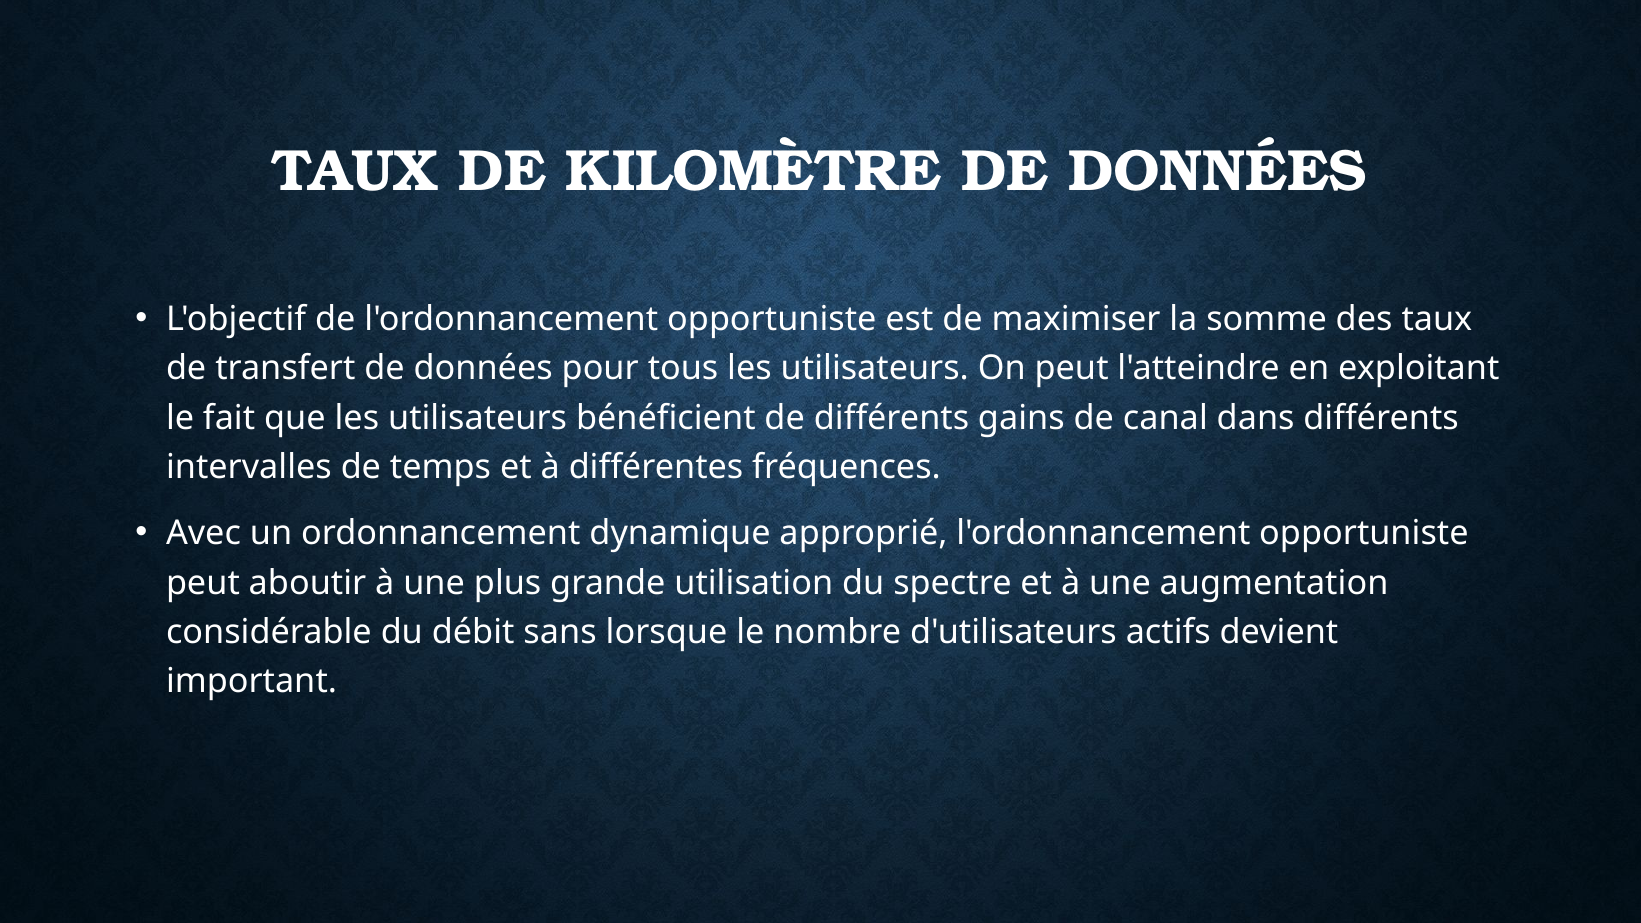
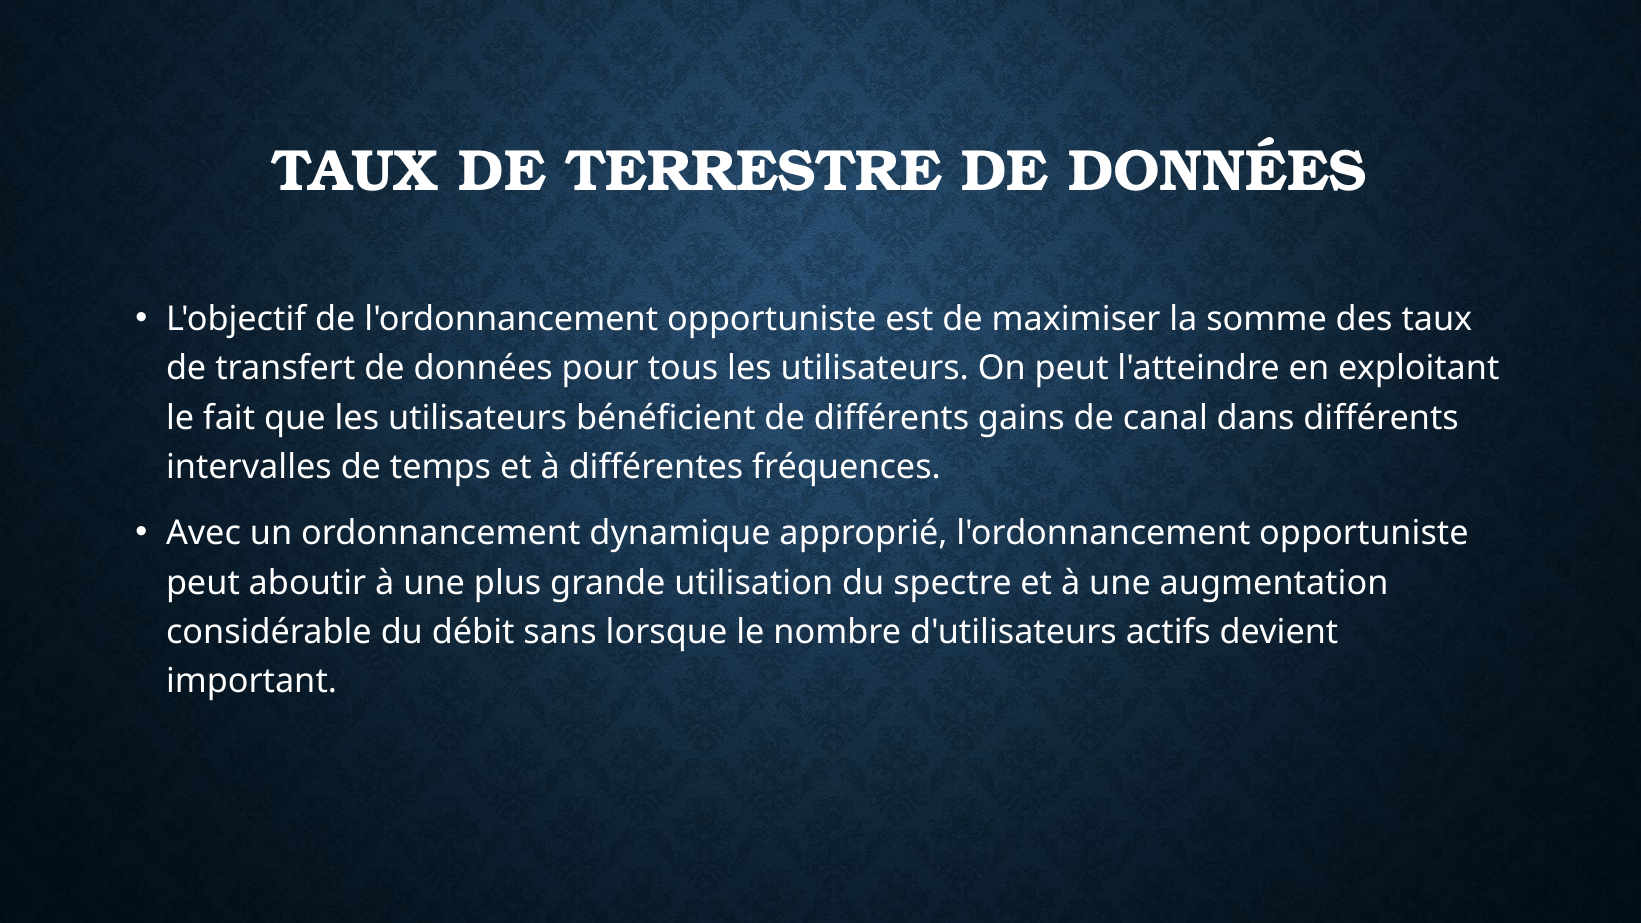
KILOMÈTRE: KILOMÈTRE -> TERRESTRE (754, 171)
